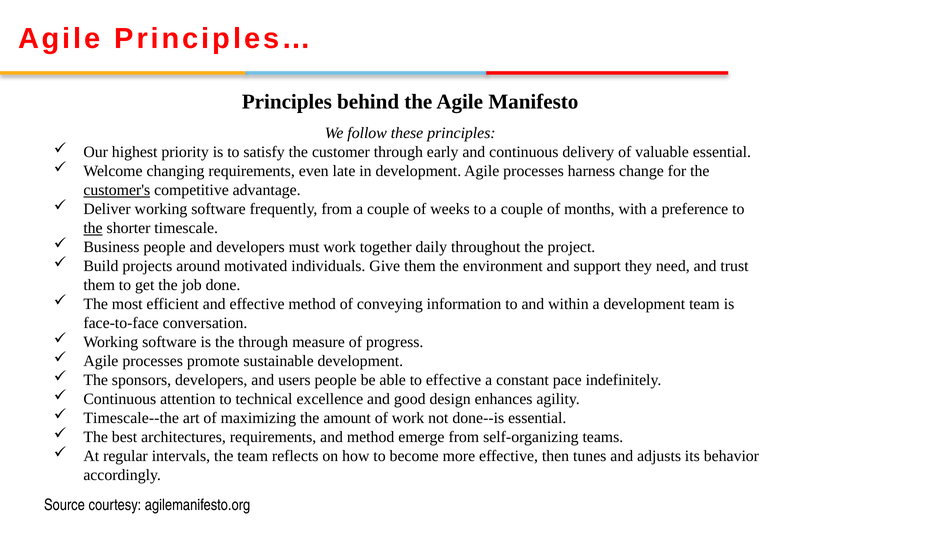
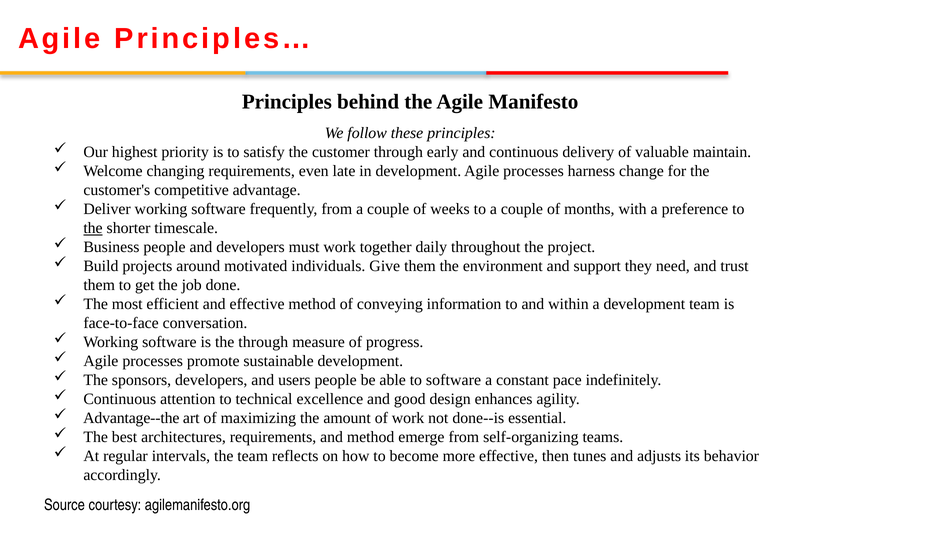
valuable essential: essential -> maintain (722, 152)
customer's underline: present -> none (117, 190)
to effective: effective -> software (454, 380)
Timescale--the: Timescale--the -> Advantage--the (131, 418)
